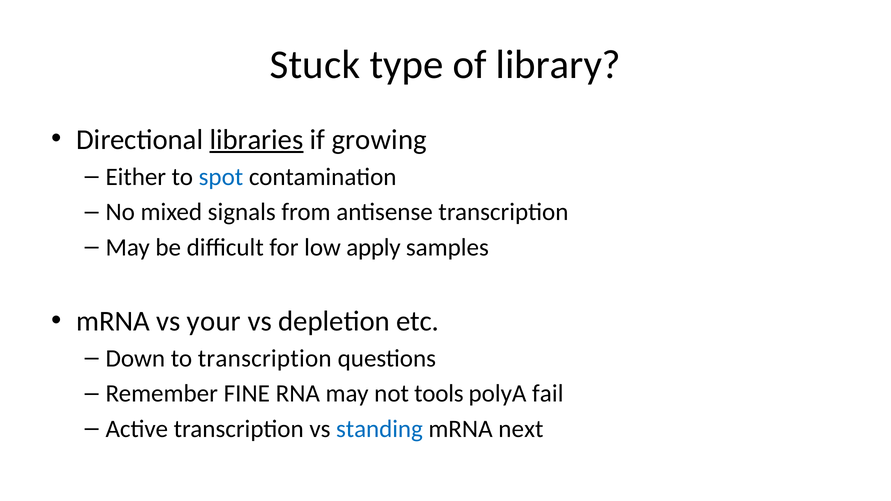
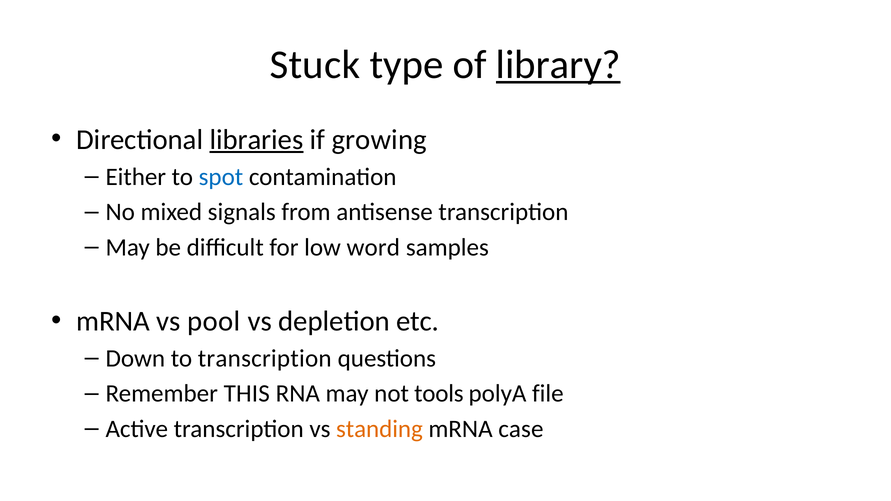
library underline: none -> present (558, 65)
apply: apply -> word (373, 247)
your: your -> pool (214, 321)
FINE: FINE -> THIS (247, 394)
fail: fail -> file (548, 394)
standing colour: blue -> orange (379, 429)
next: next -> case (521, 429)
